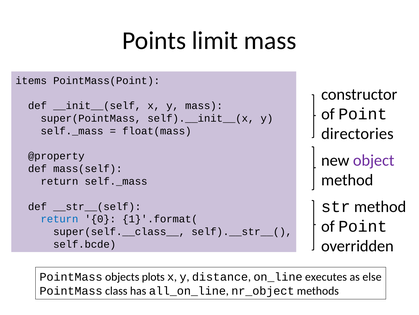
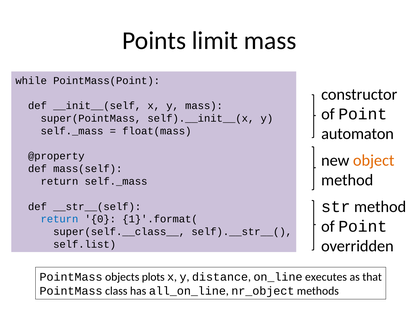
items: items -> while (31, 80)
directories: directories -> automaton (358, 133)
object colour: purple -> orange (374, 160)
self.bcde: self.bcde -> self.list (85, 244)
else: else -> that (372, 276)
